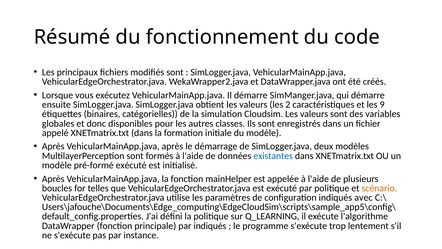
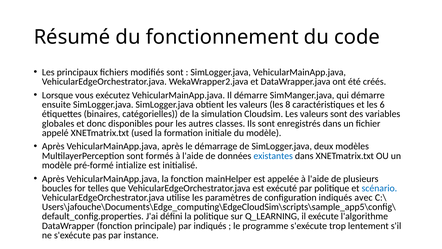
2: 2 -> 8 (288, 104)
9: 9 -> 6 (382, 104)
XNETmatrix.txt dans: dans -> used (142, 133)
pré-formé exécuté: exécuté -> intialize (131, 165)
scénario colour: orange -> blue (379, 188)
